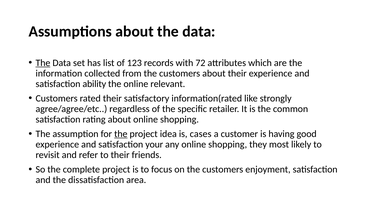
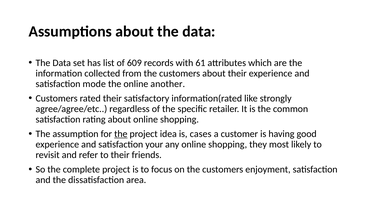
The underline: present -> none (43, 63)
123: 123 -> 609 (134, 63)
72: 72 -> 61 (200, 63)
ability: ability -> mode (94, 84)
relevant: relevant -> another (168, 84)
